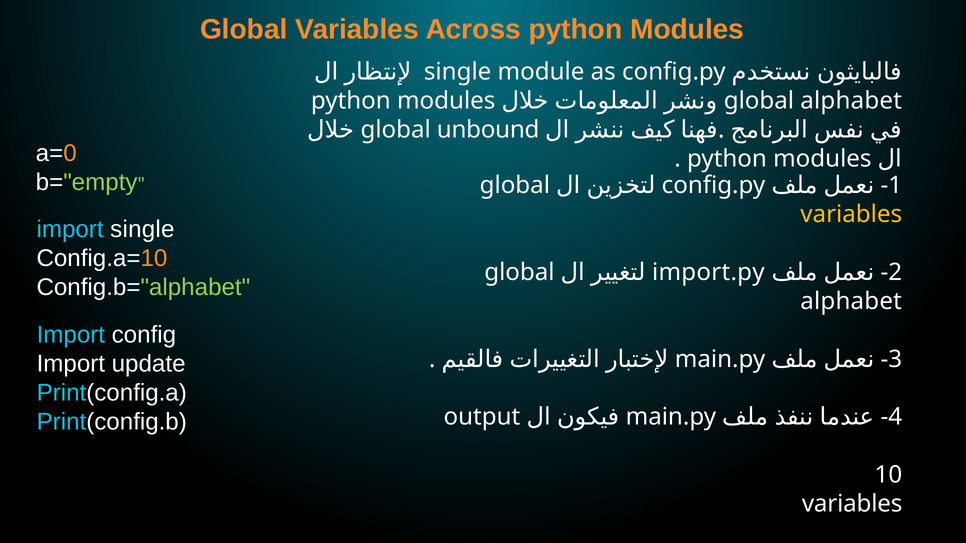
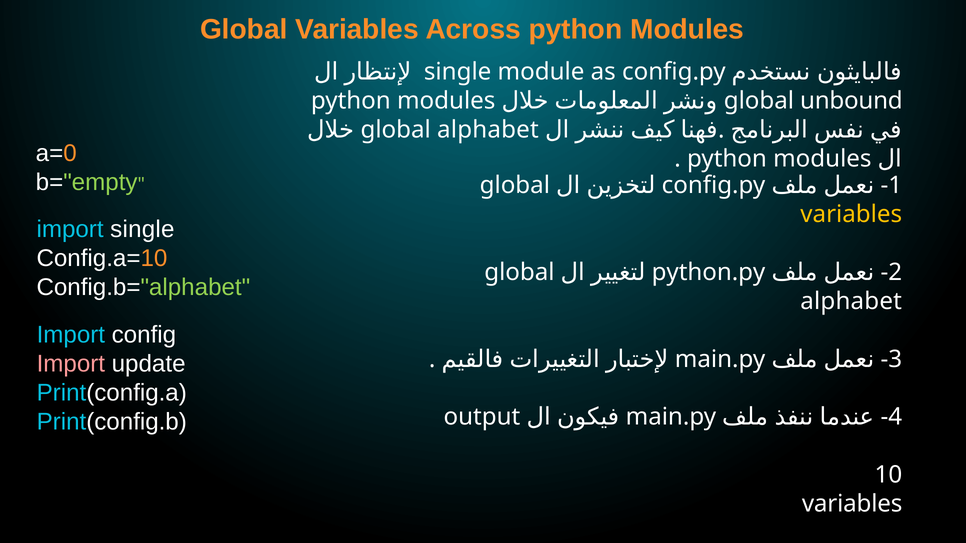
alphabet: alphabet -> unbound (851, 101)
unbound: unbound -> alphabet (488, 130)
import.py: import.py -> python.py (708, 272)
Import colour: white -> pink (71, 364)
